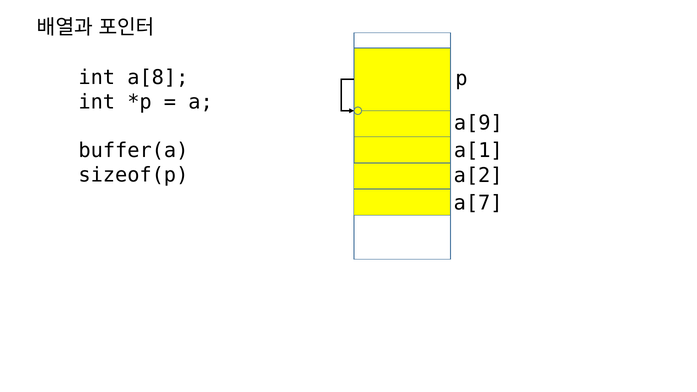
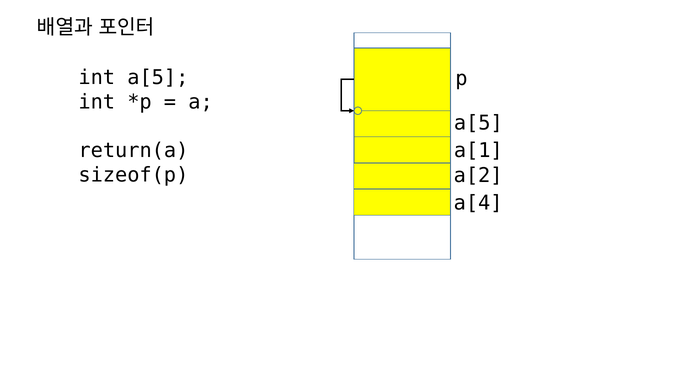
int a[8: a[8 -> a[5 (158, 77)
a[9: a[9 -> a[5 (478, 123)
buffer(a: buffer(a -> return(a (133, 151)
a[7: a[7 -> a[4 (478, 203)
